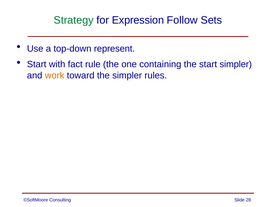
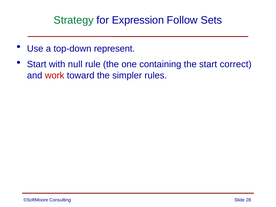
fact: fact -> null (75, 64)
start simpler: simpler -> correct (236, 64)
work colour: orange -> red (55, 75)
